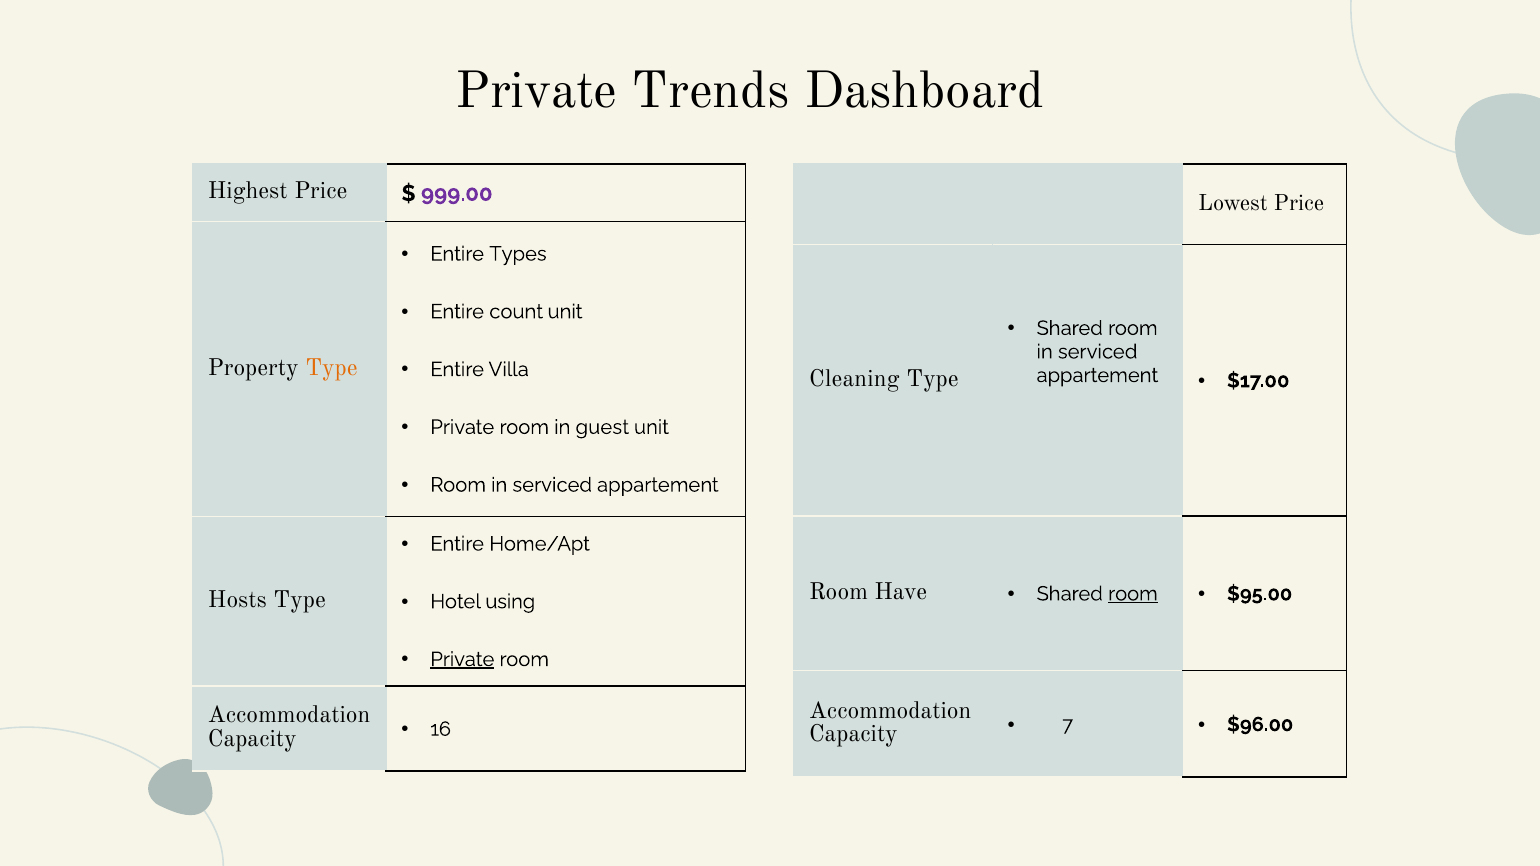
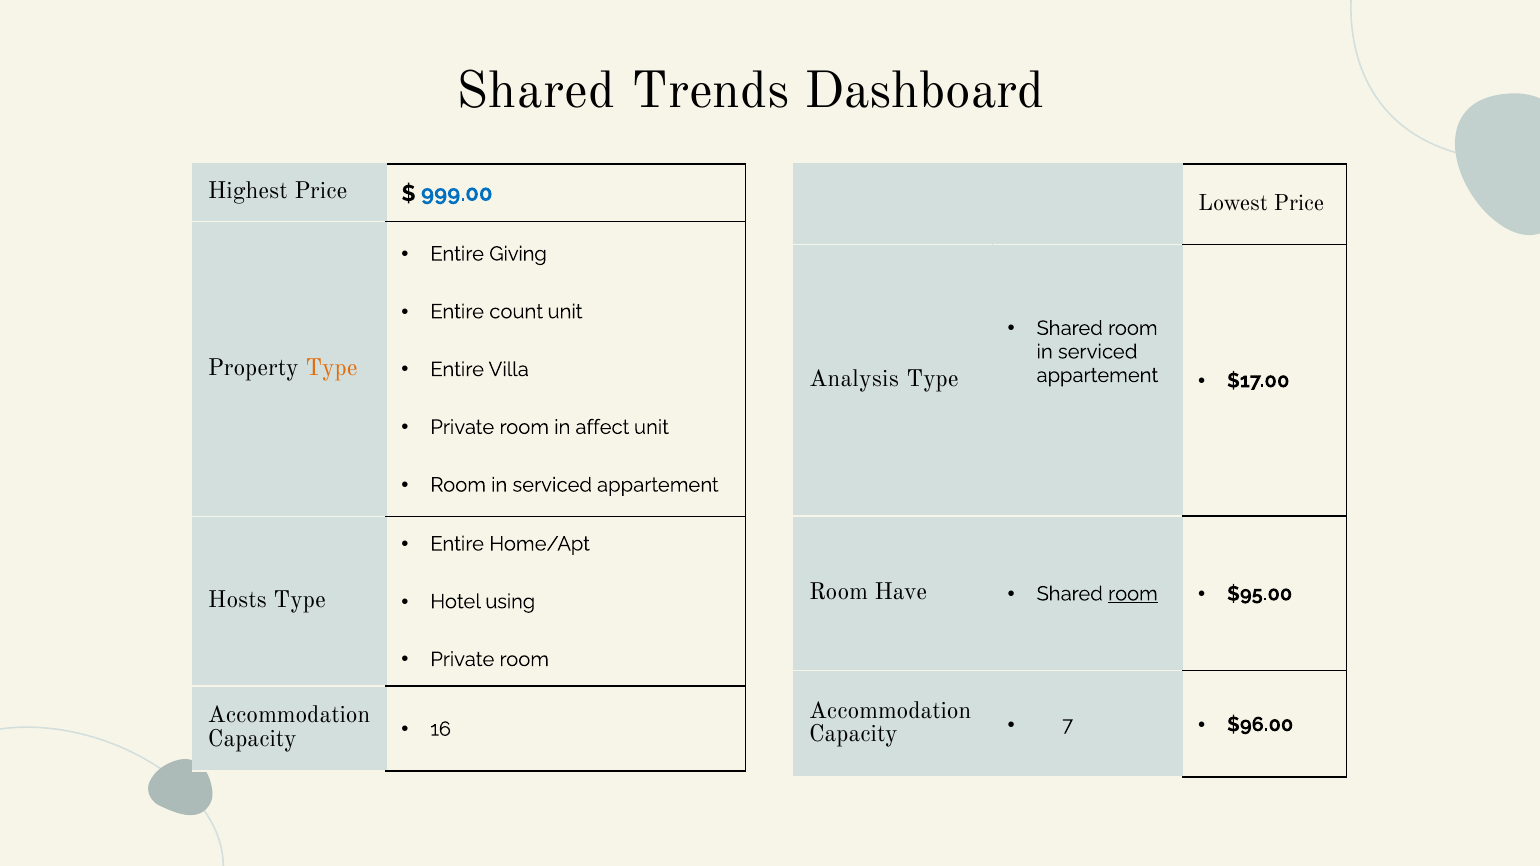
Private: Private -> Shared (536, 90)
999.00 colour: purple -> blue (457, 193)
Types: Types -> Giving (518, 254)
Cleaning: Cleaning -> Analysis (854, 379)
guest: guest -> affect (602, 427)
Private underline: present -> none (462, 660)
